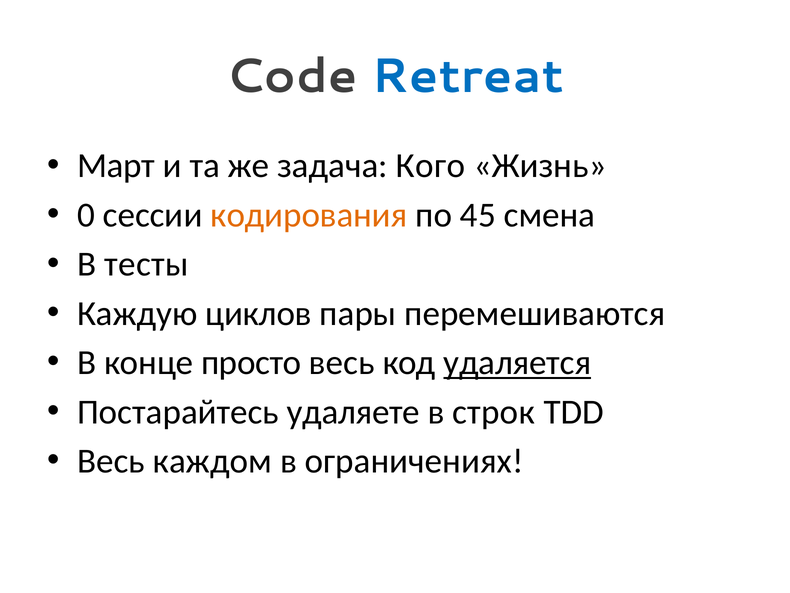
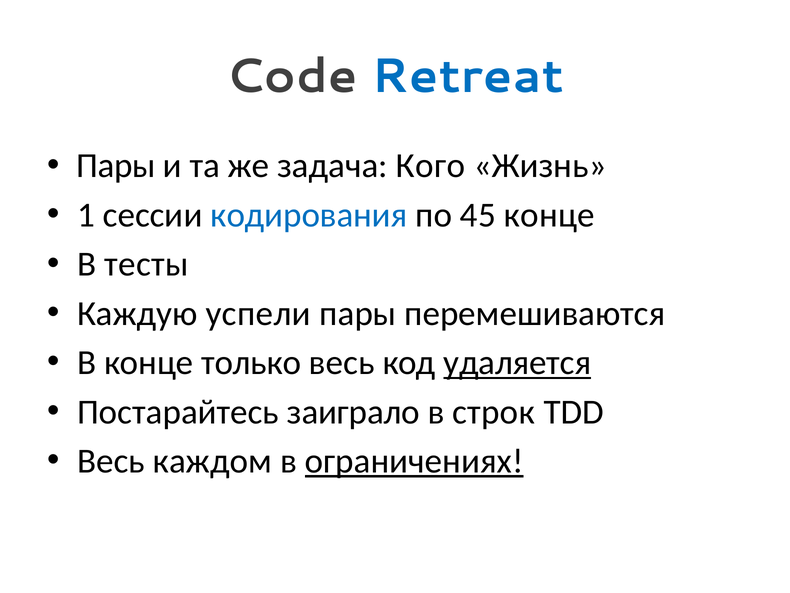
Март: Март -> Пары (116, 166)
0: 0 -> 1 (86, 215)
кодирования colour: orange -> blue (309, 215)
45 смена: смена -> конце (549, 215)
циклов: циклов -> успели (258, 313)
просто: просто -> только (251, 362)
удаляете: удаляете -> заиграло (353, 412)
ограничениях underline: none -> present (414, 461)
